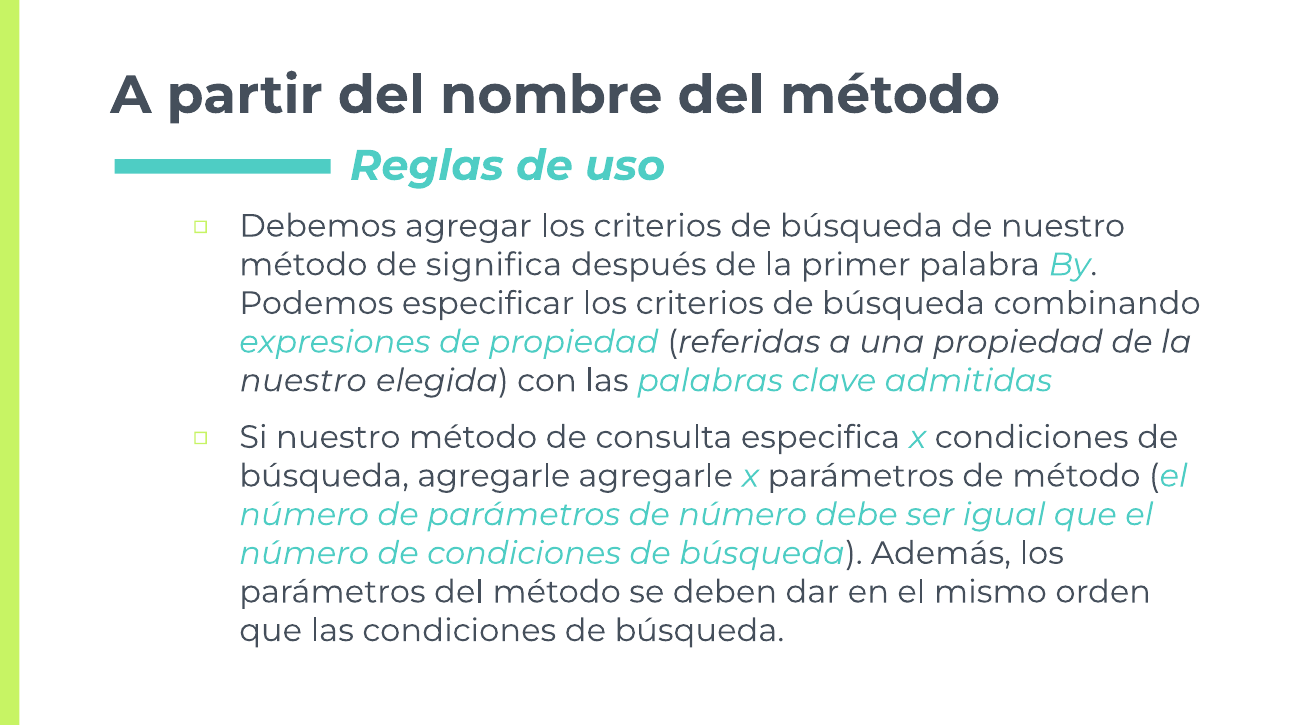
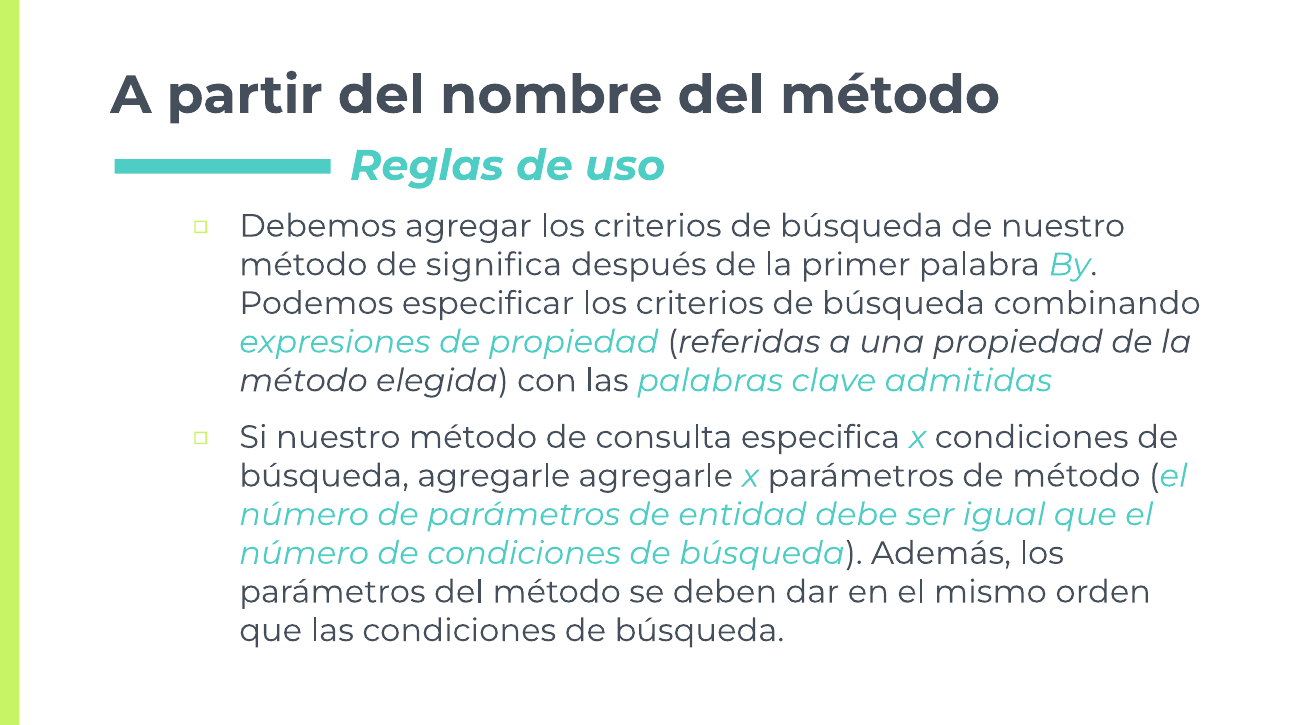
nuestro: nuestro -> método (303, 381)
de número: número -> entidad (743, 515)
